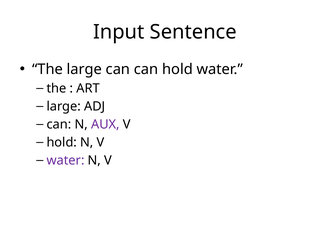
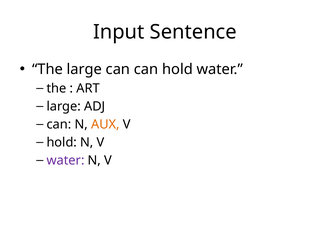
AUX colour: purple -> orange (105, 124)
